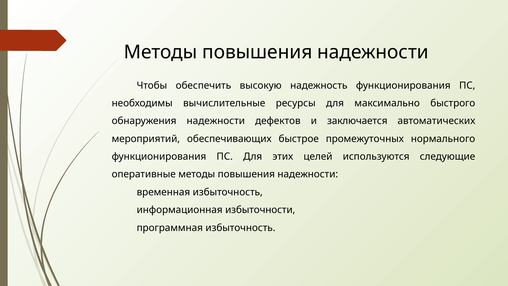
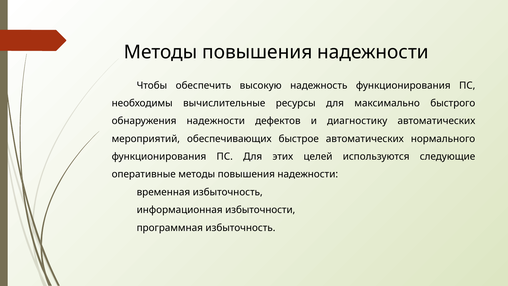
заключается: заключается -> диагностику (357, 121)
быстрое промежуточных: промежуточных -> автоматических (365, 139)
